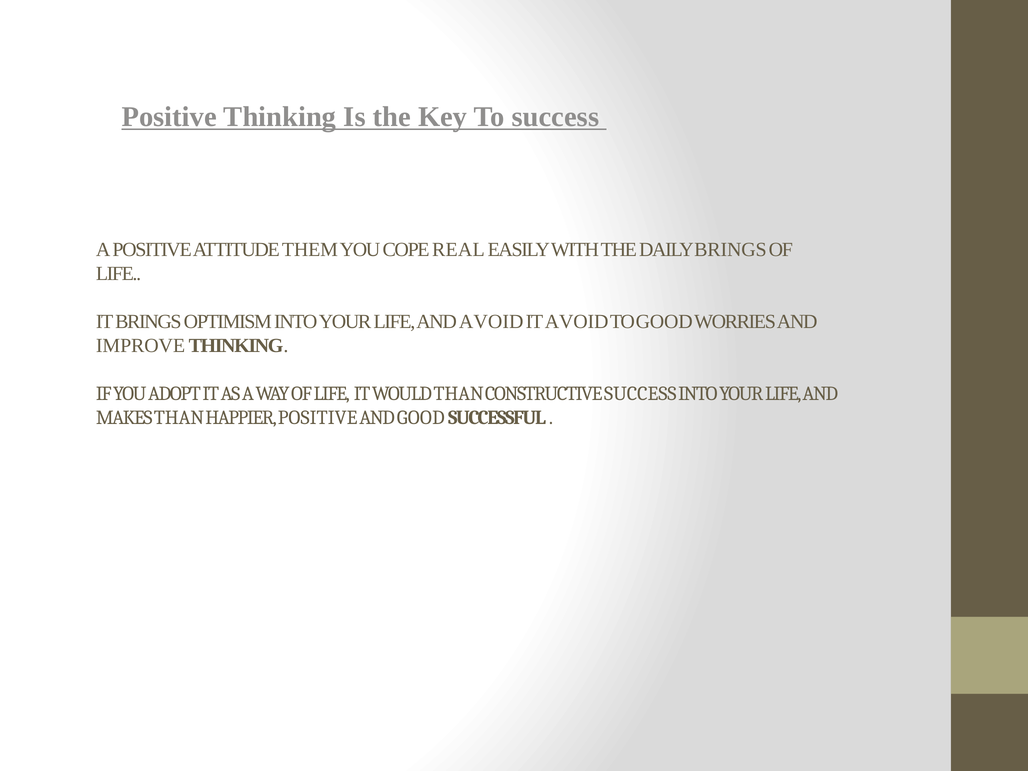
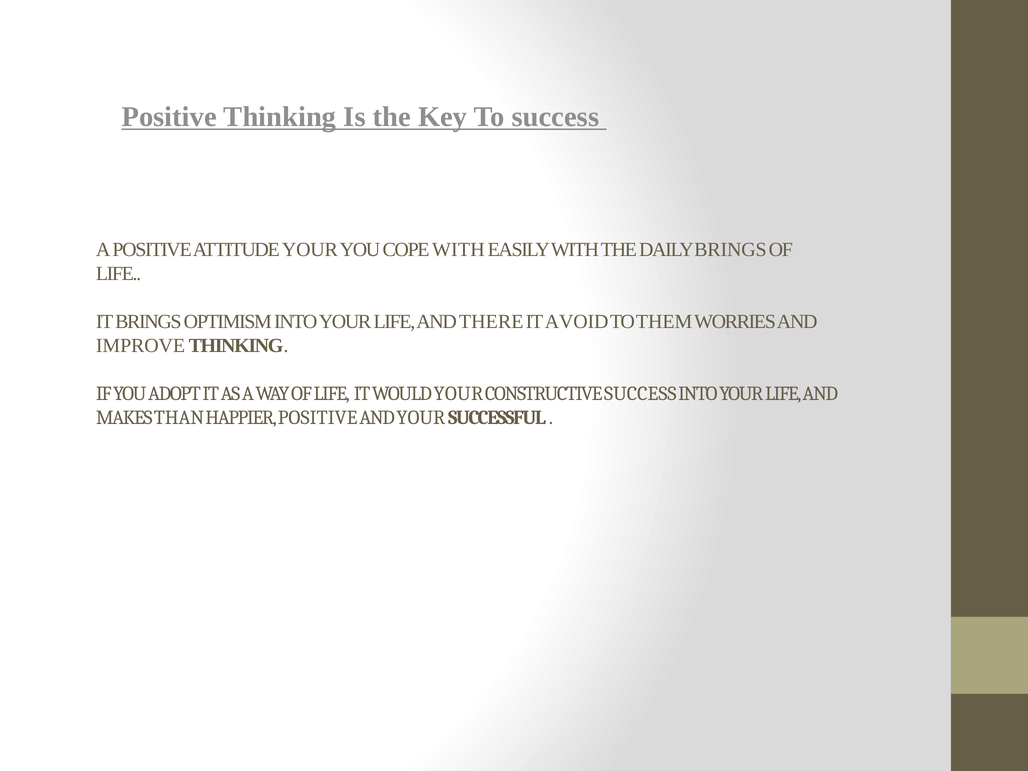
ATTITUDE THEM: THEM -> YOUR (310, 250)
COPE REAL: REAL -> WITH (458, 250)
AND AVOID: AVOID -> THERE (491, 322)
TO GOOD: GOOD -> THEM (664, 322)
WOULD THAN: THAN -> YOUR (458, 394)
AND GOOD: GOOD -> YOUR (421, 418)
